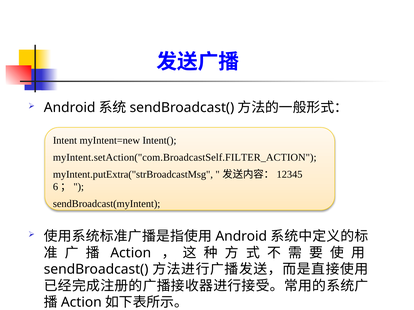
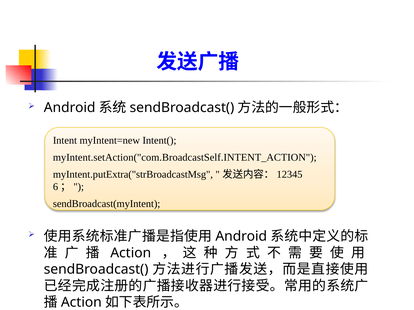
myIntent.setAction("com.BroadcastSelf.FILTER_ACTION: myIntent.setAction("com.BroadcastSelf.FILTER_ACTION -> myIntent.setAction("com.BroadcastSelf.INTENT_ACTION (185, 158)
